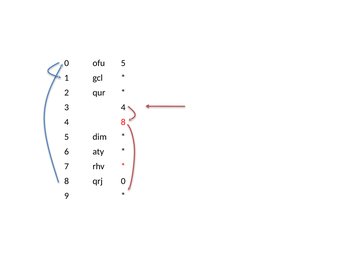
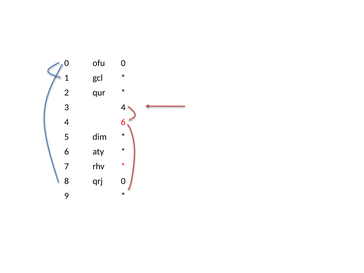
ofu 5: 5 -> 0 (123, 63)
4 8: 8 -> 6 (123, 122)
